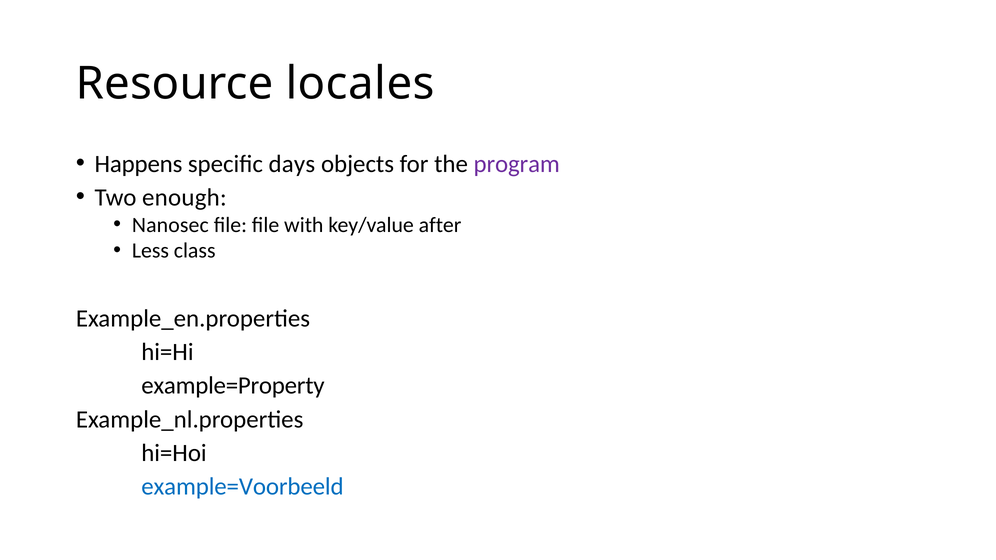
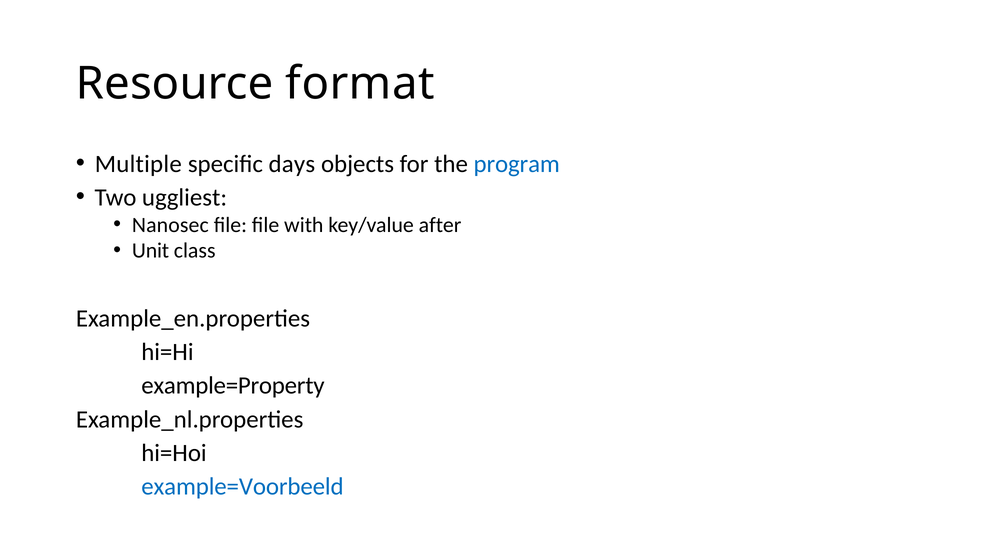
locales: locales -> format (360, 84)
Happens: Happens -> Multiple (138, 164)
program colour: purple -> blue (517, 164)
enough: enough -> uggliest (185, 198)
Less: Less -> Unit (151, 251)
